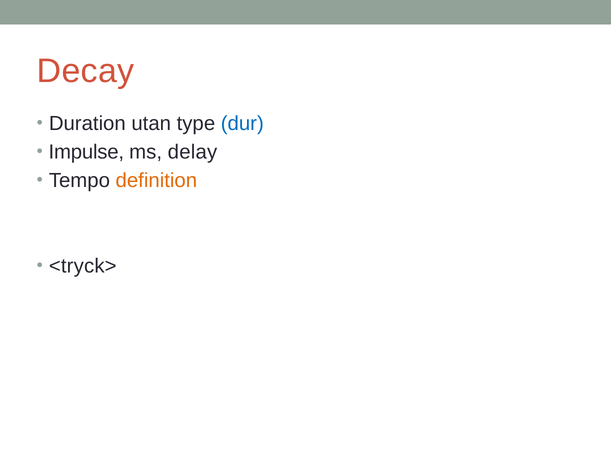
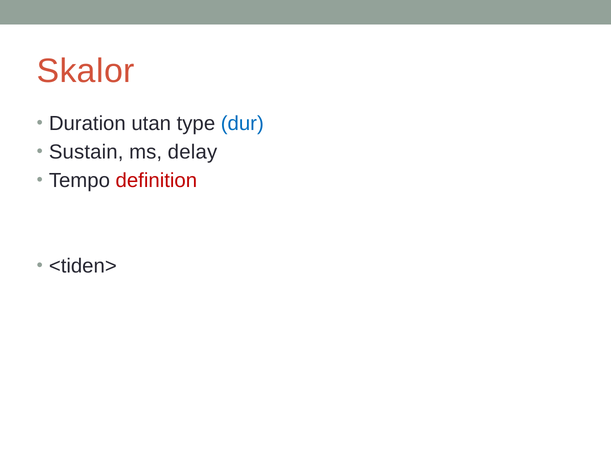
Decay: Decay -> Skalor (86, 71)
Impulse: Impulse -> Sustain (86, 152)
definition colour: orange -> red (156, 181)
<tryck>: <tryck> -> <tiden> (83, 266)
